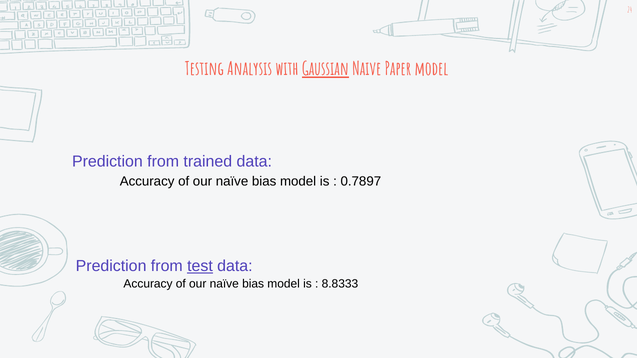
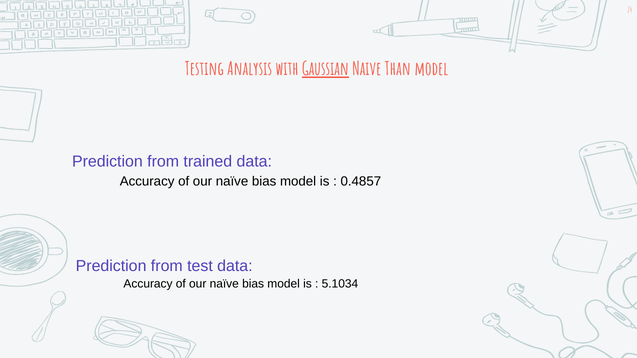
Paper: Paper -> Than (398, 69)
0.7897: 0.7897 -> 0.4857 (361, 182)
test underline: present -> none (200, 266)
8.8333: 8.8333 -> 5.1034 (340, 284)
